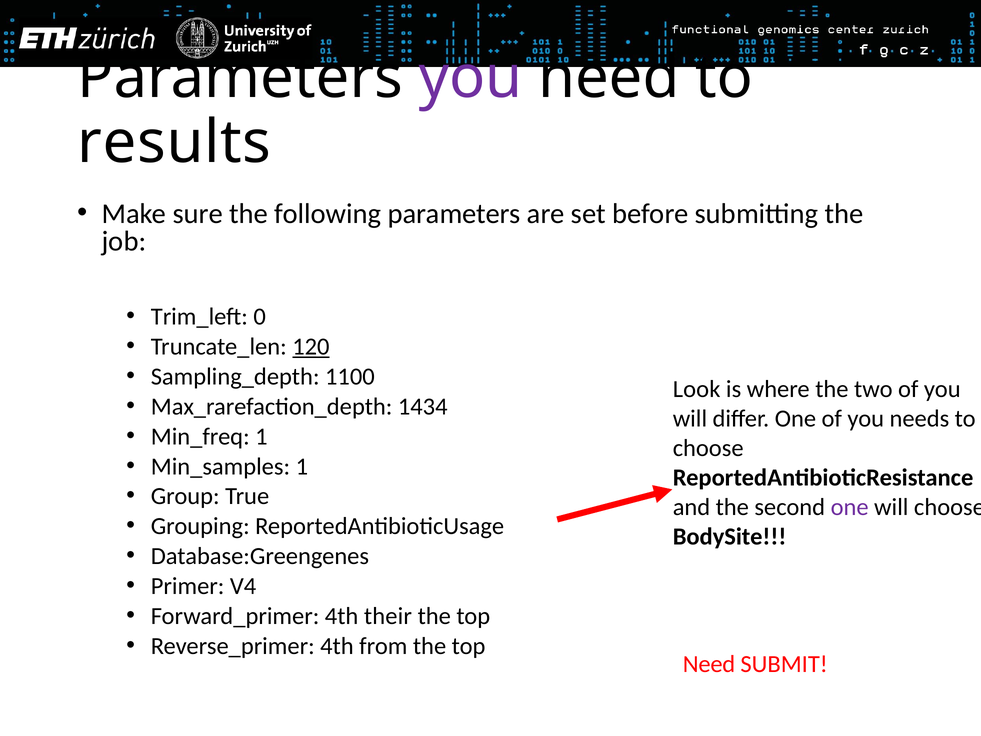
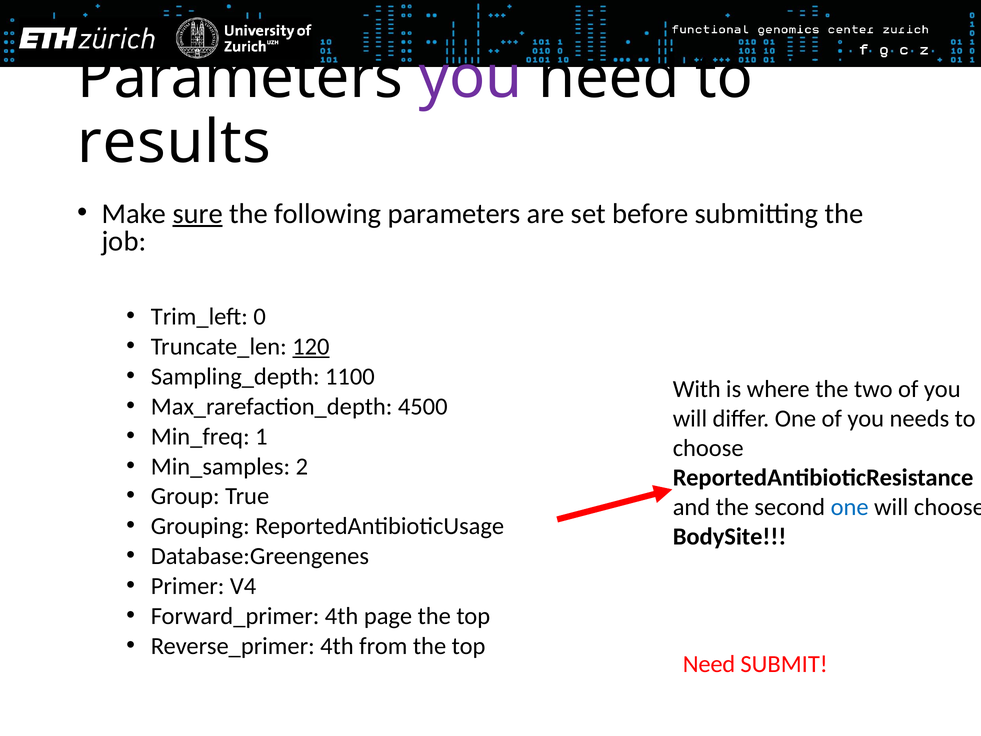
sure underline: none -> present (198, 214)
Look: Look -> With (697, 389)
1434: 1434 -> 4500 (423, 406)
Min_samples 1: 1 -> 2 (302, 466)
one colour: purple -> blue (850, 507)
their: their -> page (388, 616)
